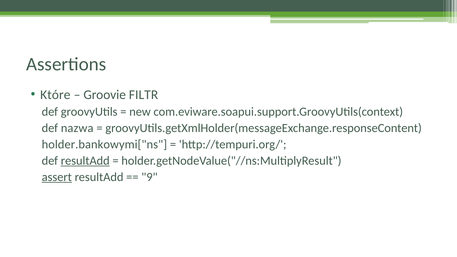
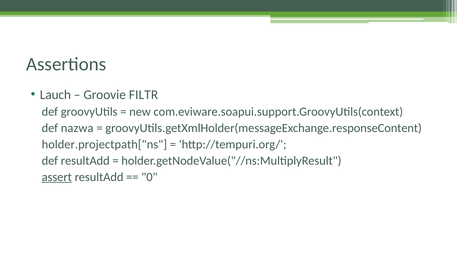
Które: Które -> Lauch (55, 95)
holder.bankowymi["ns: holder.bankowymi["ns -> holder.projectpath["ns (104, 144)
resultAdd underline: present -> none (85, 161)
9: 9 -> 0 (149, 177)
